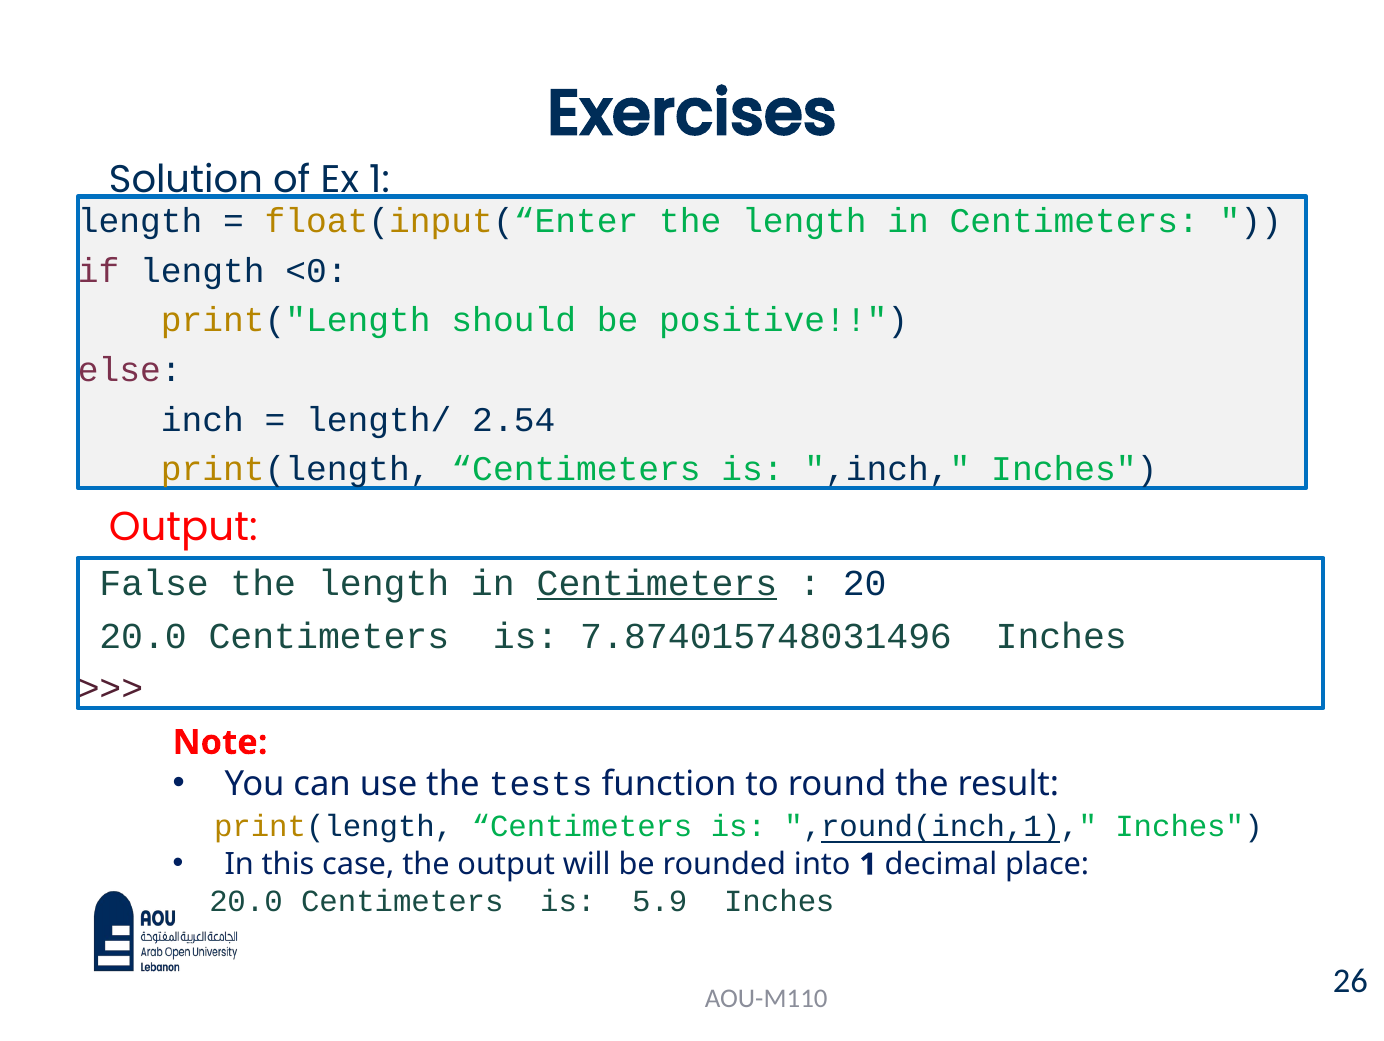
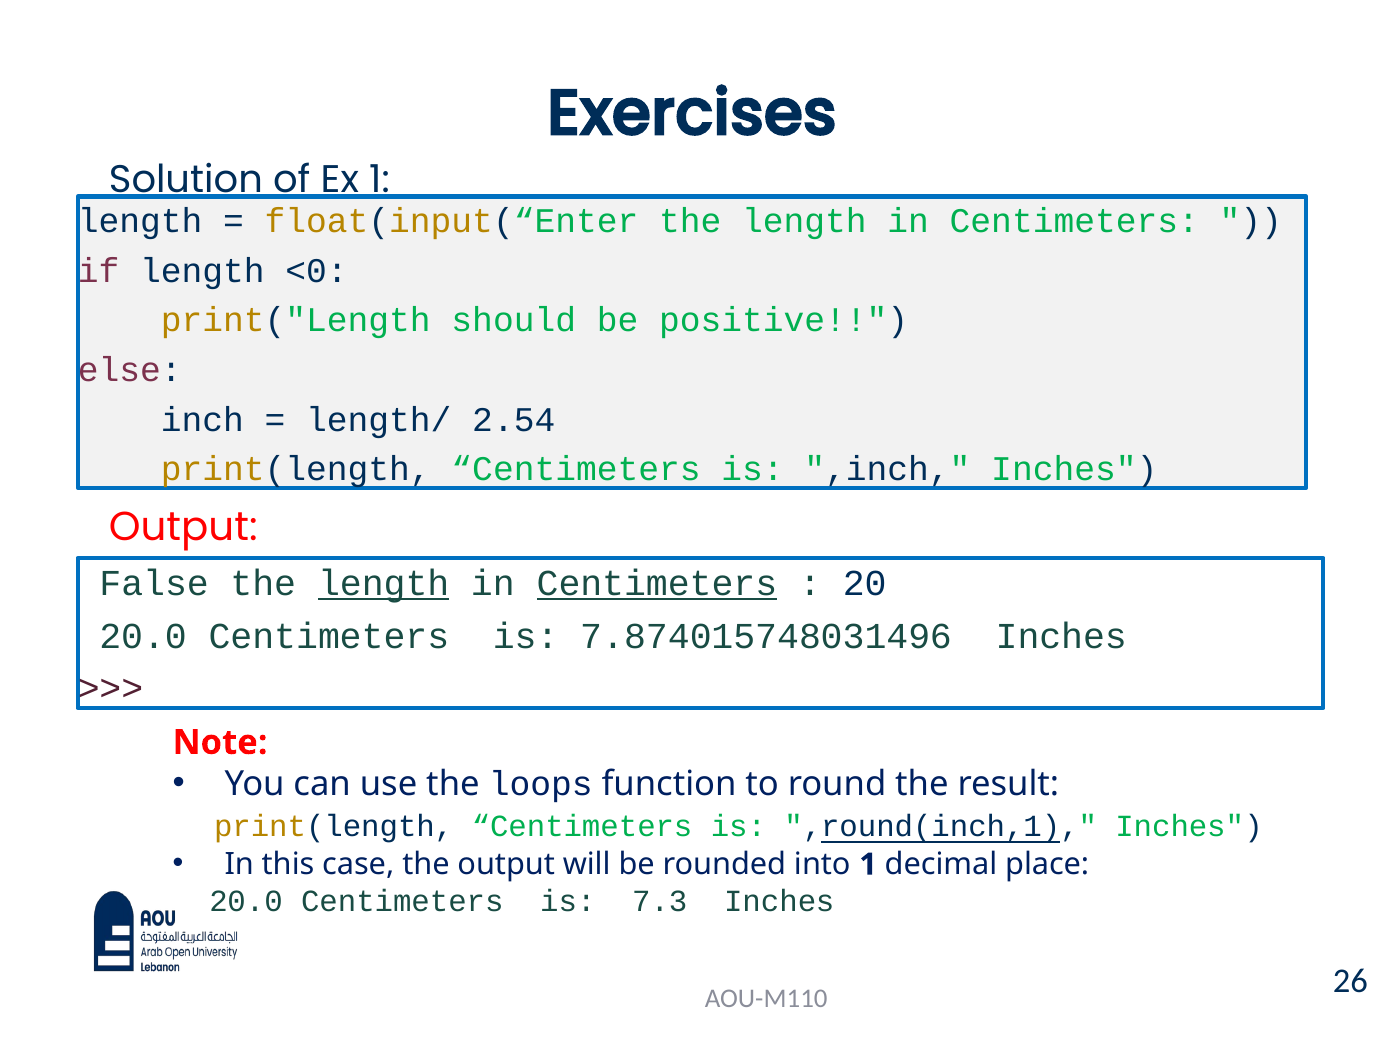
length underline: none -> present (384, 584)
tests: tests -> loops (541, 784)
5.9: 5.9 -> 7.3 (660, 901)
